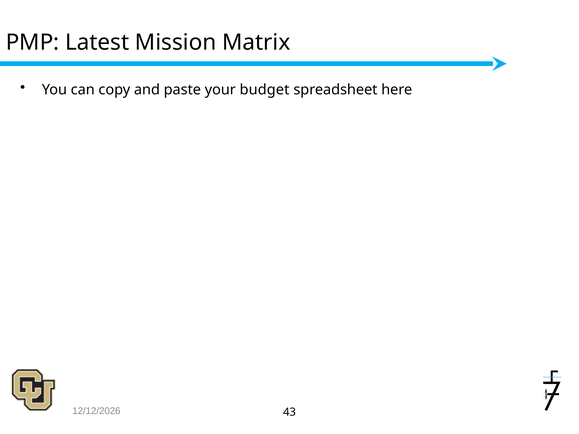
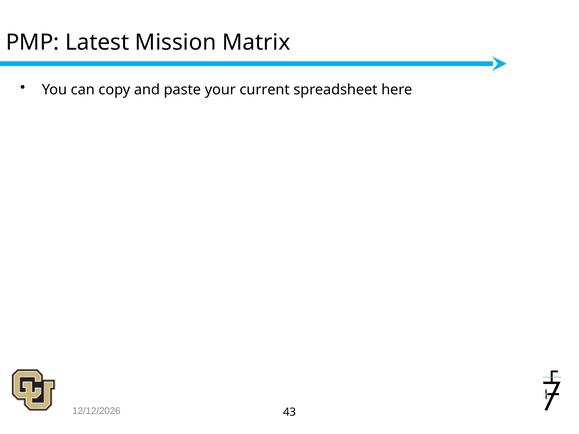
budget: budget -> current (265, 90)
